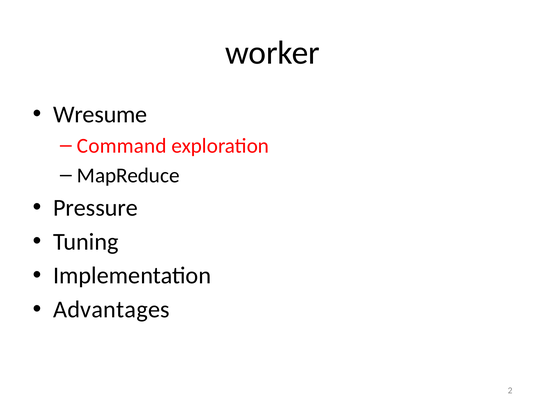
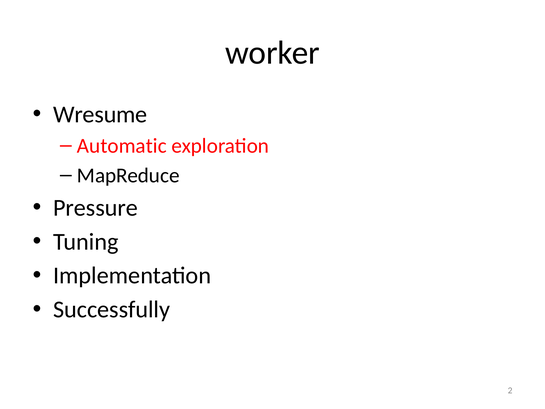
Command: Command -> Automatic (122, 146)
Advantages: Advantages -> Successfully (112, 309)
